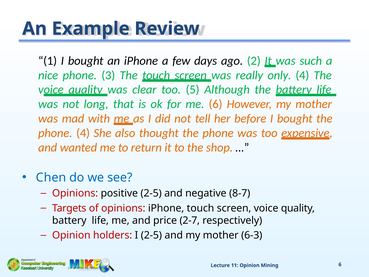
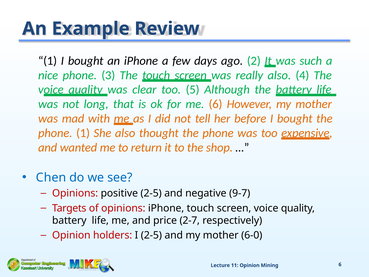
really only: only -> also (279, 75)
phone 4: 4 -> 1 (83, 133)
8-7: 8-7 -> 9-7 (240, 193)
6-3: 6-3 -> 6-0 (252, 235)
